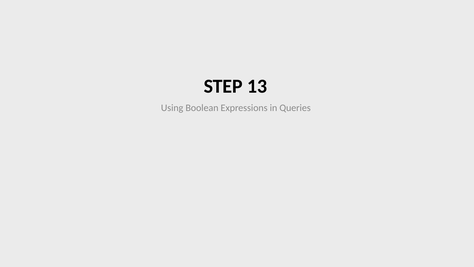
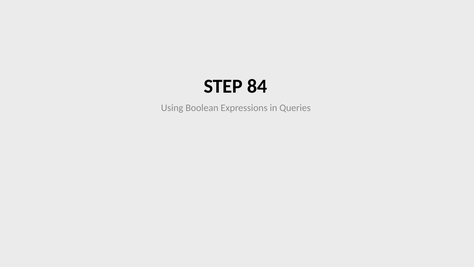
13: 13 -> 84 (257, 86)
